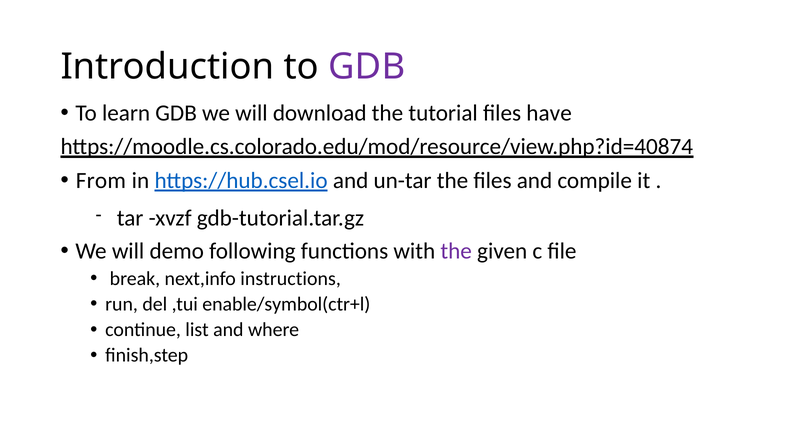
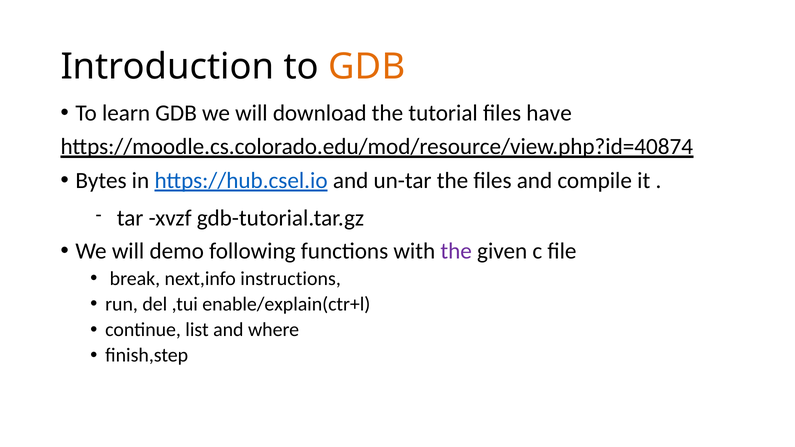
GDB colour: purple -> orange (367, 67)
From: From -> Bytes (101, 181)
enable/symbol(ctr+l: enable/symbol(ctr+l -> enable/explain(ctr+l (286, 304)
